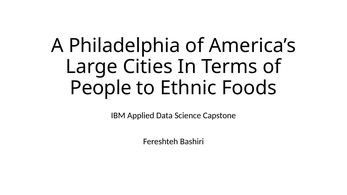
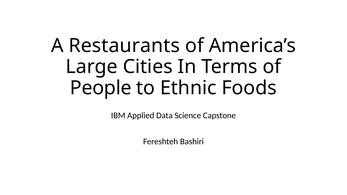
Philadelphia: Philadelphia -> Restaurants (124, 46)
